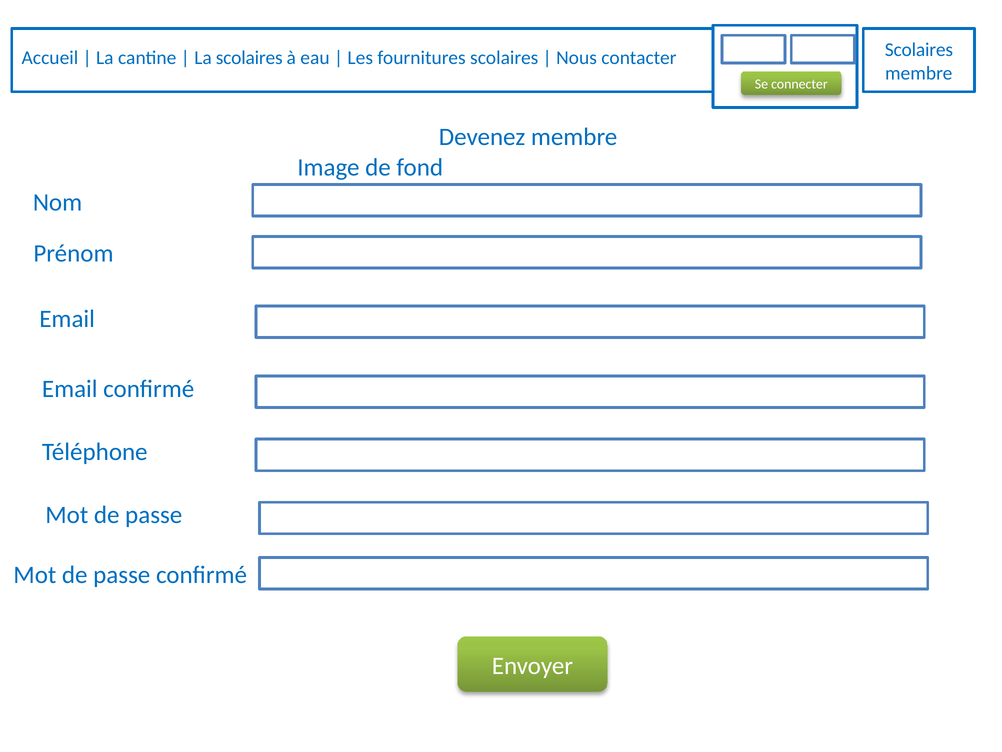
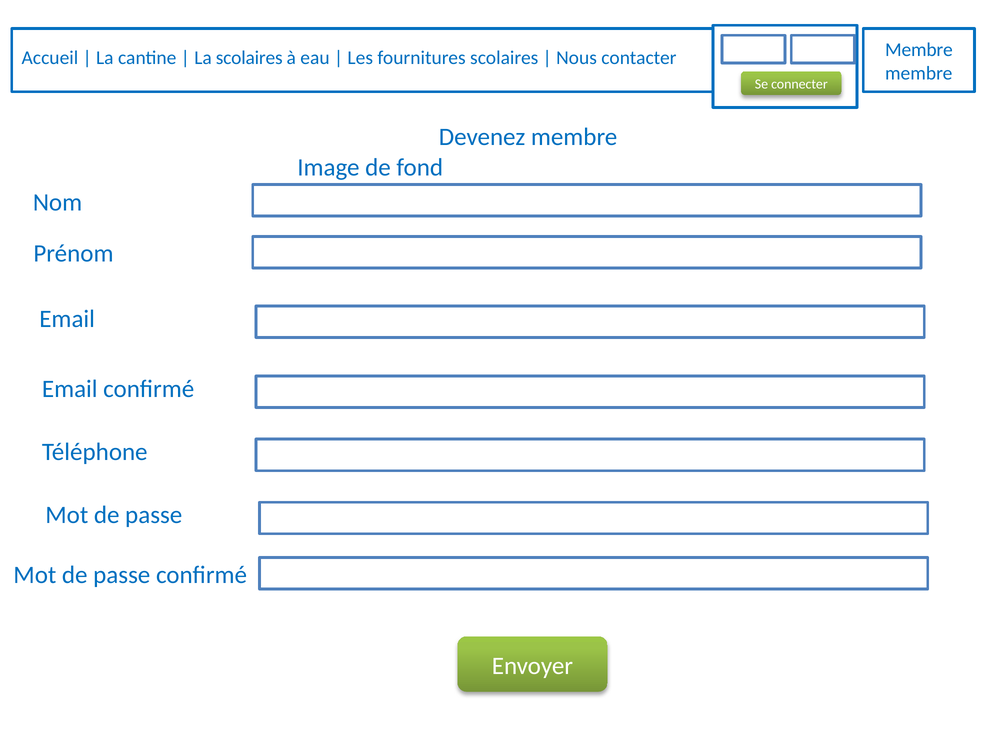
Scolaires: Scolaires -> Membre (919, 50)
